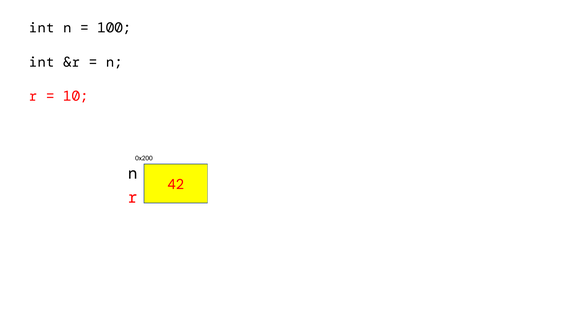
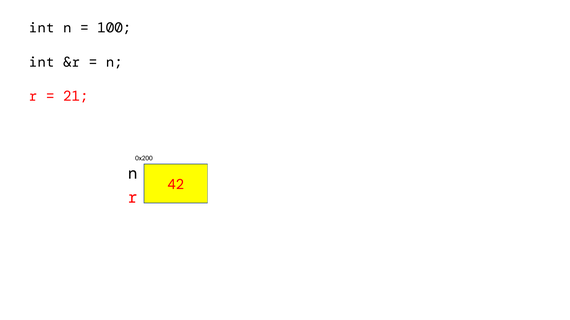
10: 10 -> 21 (76, 96)
